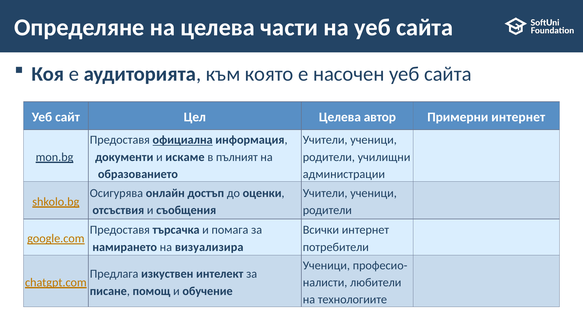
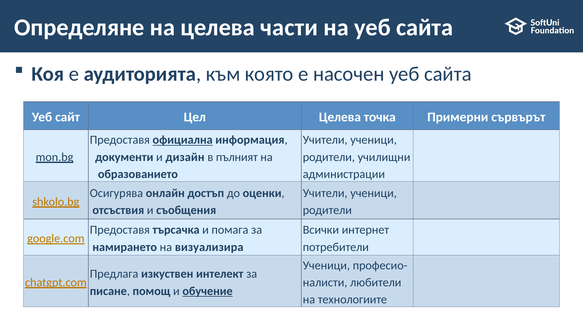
автор: автор -> точка (380, 117)
Примерни интернет: интернет -> сървърът (518, 117)
искаме: искаме -> дизайн (185, 157)
обучение underline: none -> present (208, 291)
